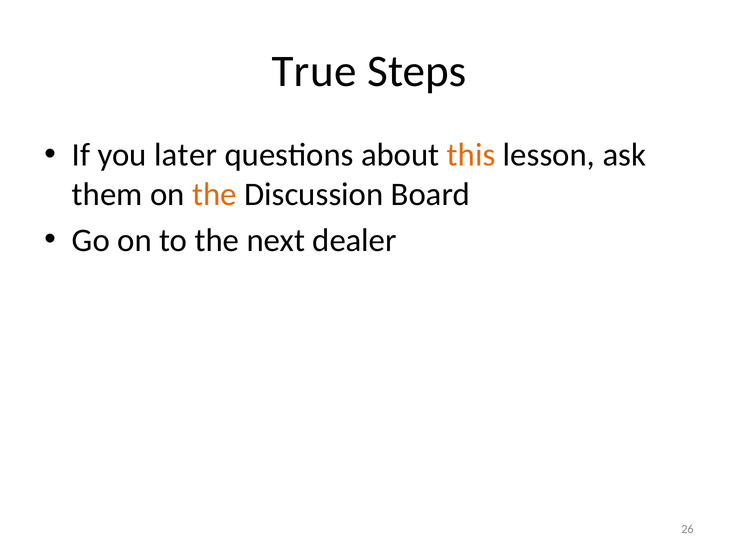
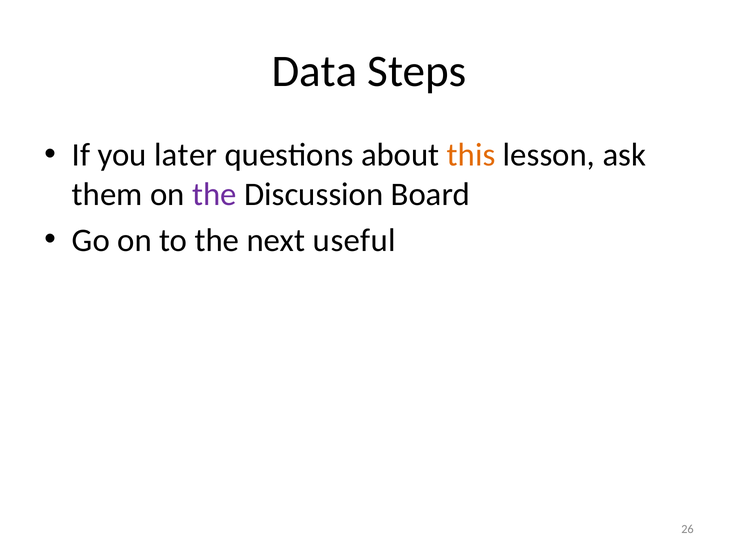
True: True -> Data (314, 71)
the colour: orange -> purple (214, 194)
dealer: dealer -> useful (354, 240)
